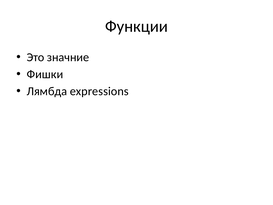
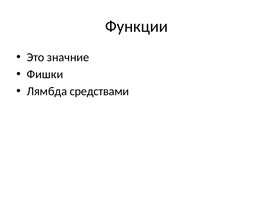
expressions: expressions -> средствами (99, 91)
